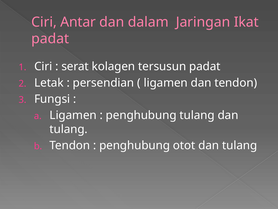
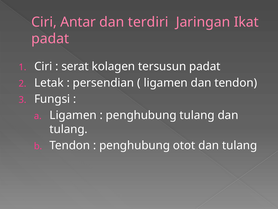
dalam: dalam -> terdiri (148, 22)
